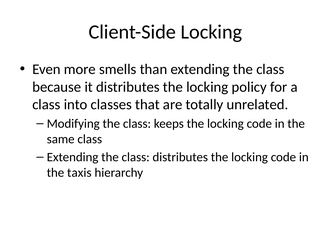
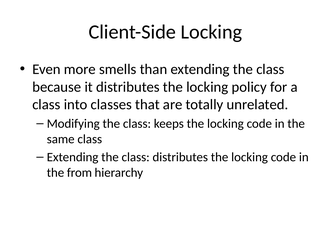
taxis: taxis -> from (79, 173)
